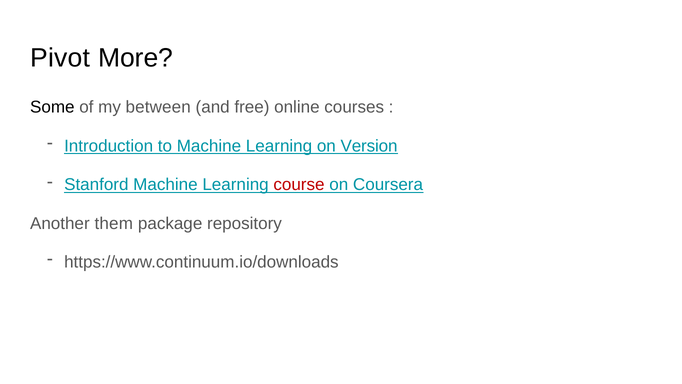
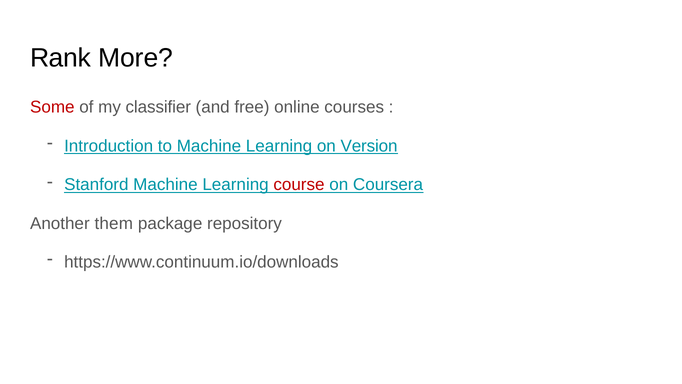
Pivot: Pivot -> Rank (61, 58)
Some colour: black -> red (52, 107)
between: between -> classifier (158, 107)
